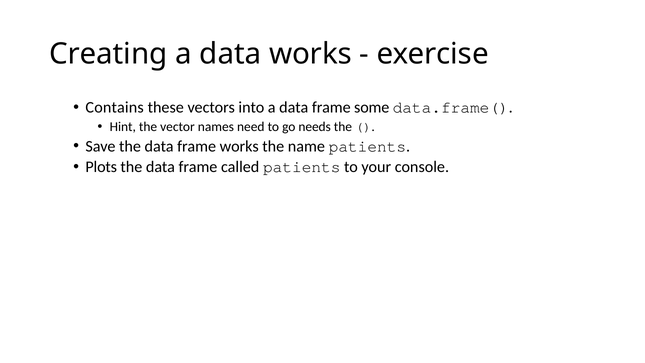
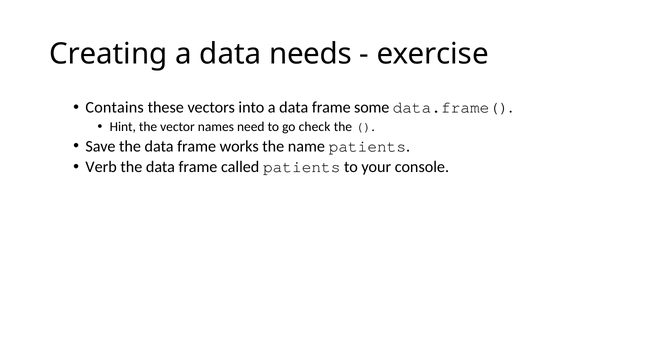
data works: works -> needs (311, 54)
needs: needs -> check (315, 127)
Plots: Plots -> Verb (101, 167)
